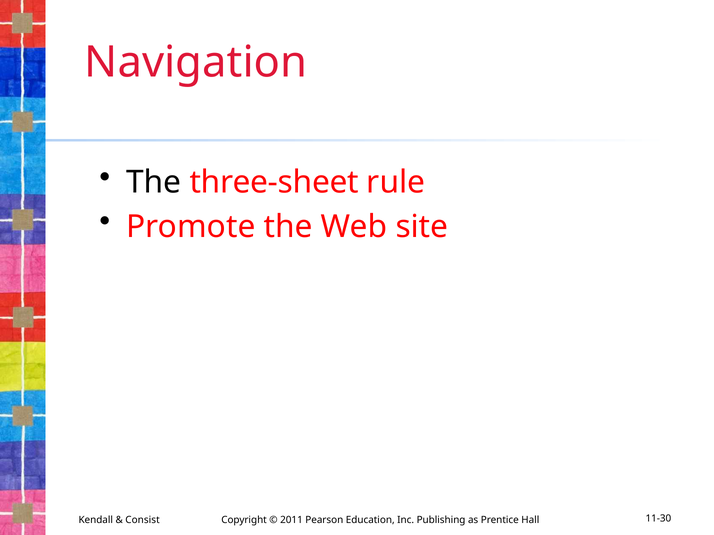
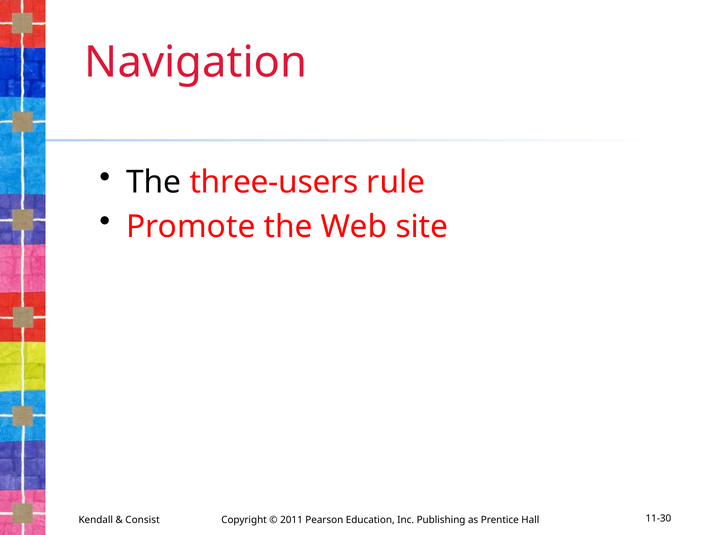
three-sheet: three-sheet -> three-users (274, 182)
